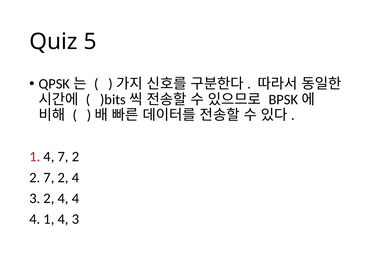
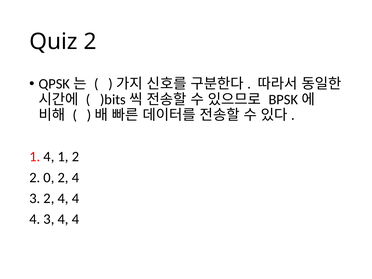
Quiz 5: 5 -> 2 (90, 42)
4 7: 7 -> 1 (63, 157)
2 7: 7 -> 0 (49, 178)
1: 1 -> 3 (49, 219)
3: 3 -> 4 (76, 219)
